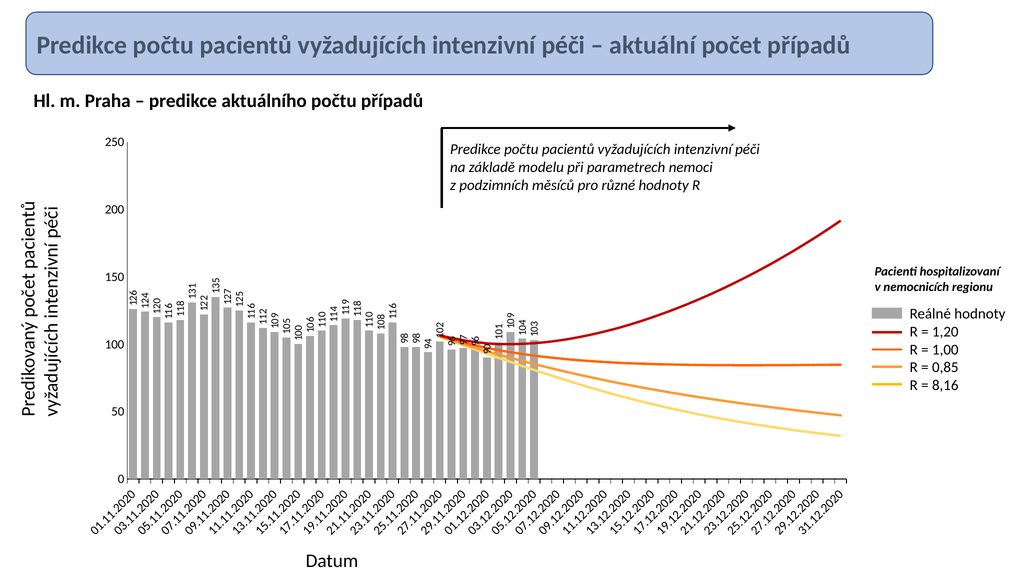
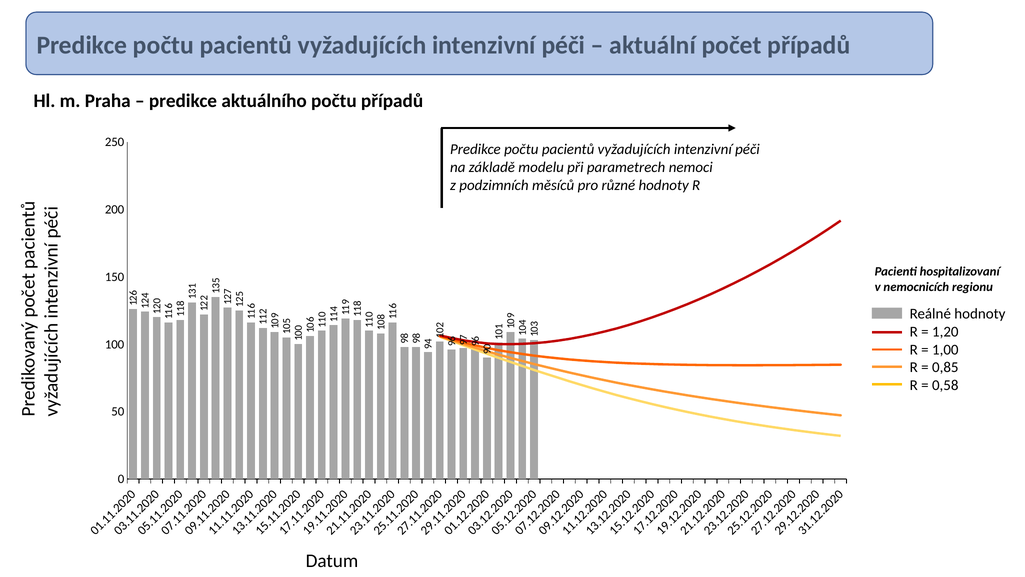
8,16: 8,16 -> 0,58 (945, 385)
